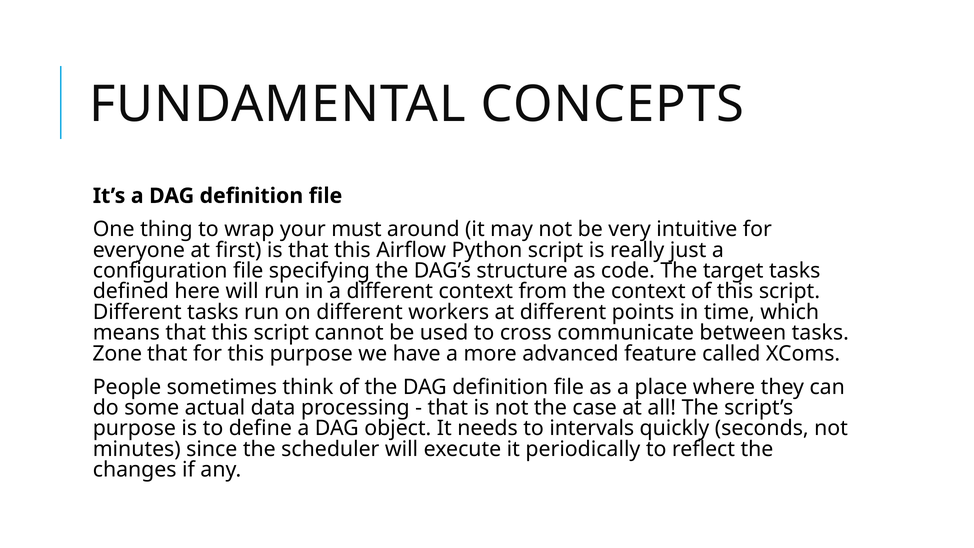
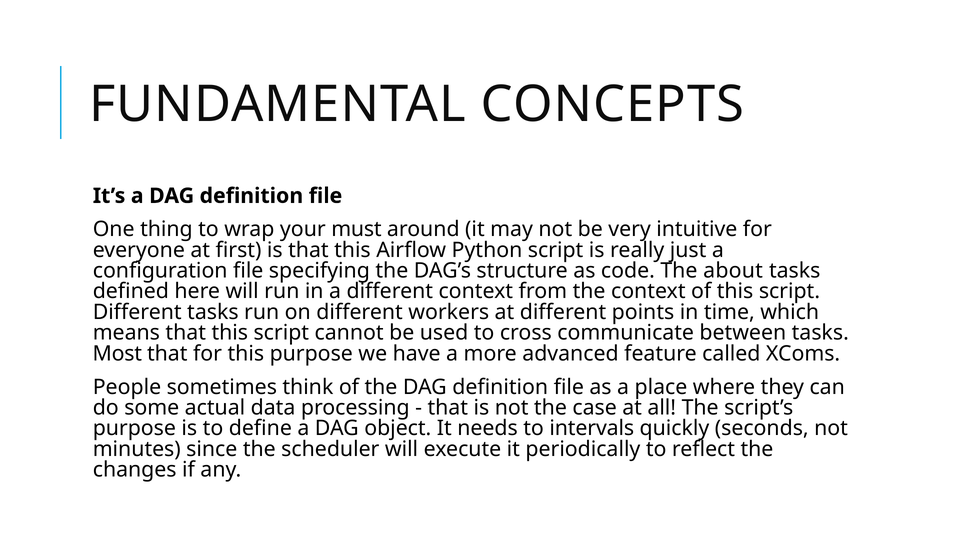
target: target -> about (733, 271)
Zone: Zone -> Most (117, 353)
